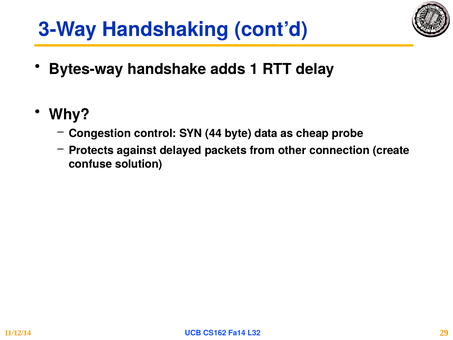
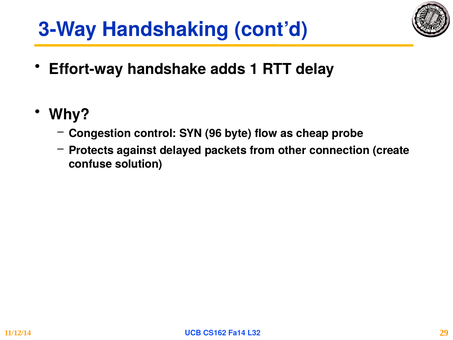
Bytes-way: Bytes-way -> Effort-way (86, 69)
44: 44 -> 96 (213, 133)
data: data -> flow (266, 133)
